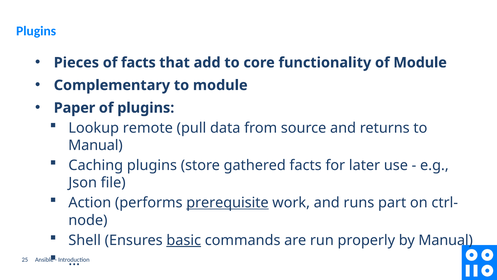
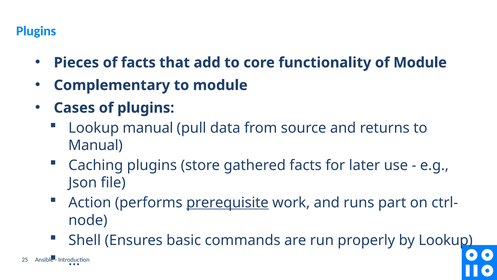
Paper: Paper -> Cases (74, 108)
Lookup remote: remote -> manual (148, 128)
basic underline: present -> none (184, 240)
by Manual: Manual -> Lookup (446, 240)
